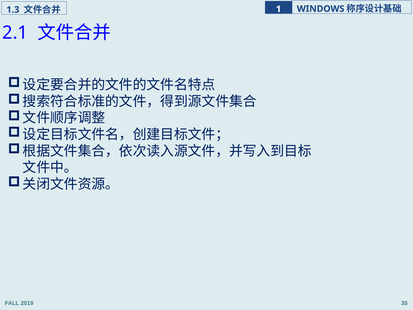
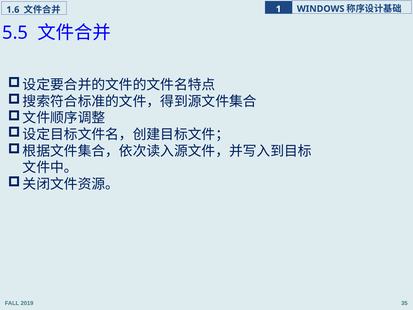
1.3: 1.3 -> 1.6 (13, 10)
2.1: 2.1 -> 5.5 (15, 33)
